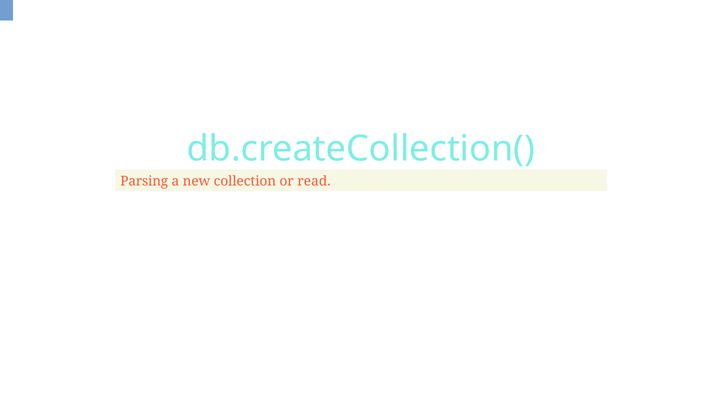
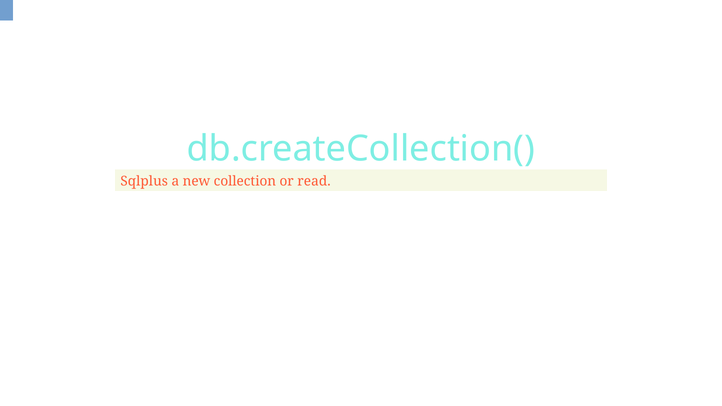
Parsing: Parsing -> Sqlplus (144, 181)
